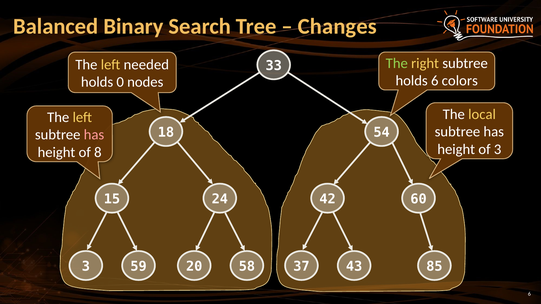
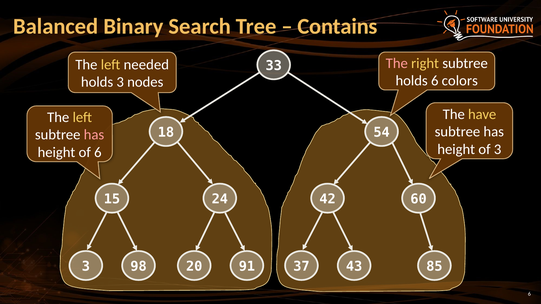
Changes: Changes -> Contains (338, 26)
The colour: light green -> pink (397, 63)
holds 0: 0 -> 3 (120, 82)
local: local -> have (482, 114)
of 8: 8 -> 6 (98, 153)
59: 59 -> 98 (139, 267)
58: 58 -> 91 (247, 267)
